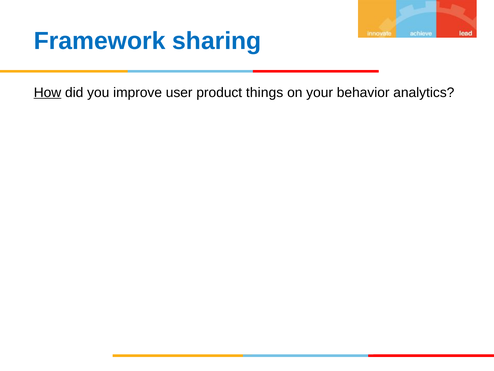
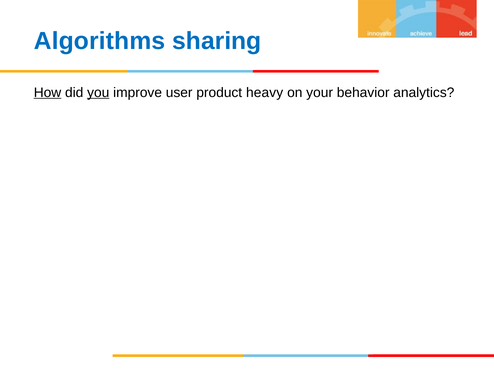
Framework: Framework -> Algorithms (100, 41)
you underline: none -> present (98, 92)
things: things -> heavy (265, 92)
